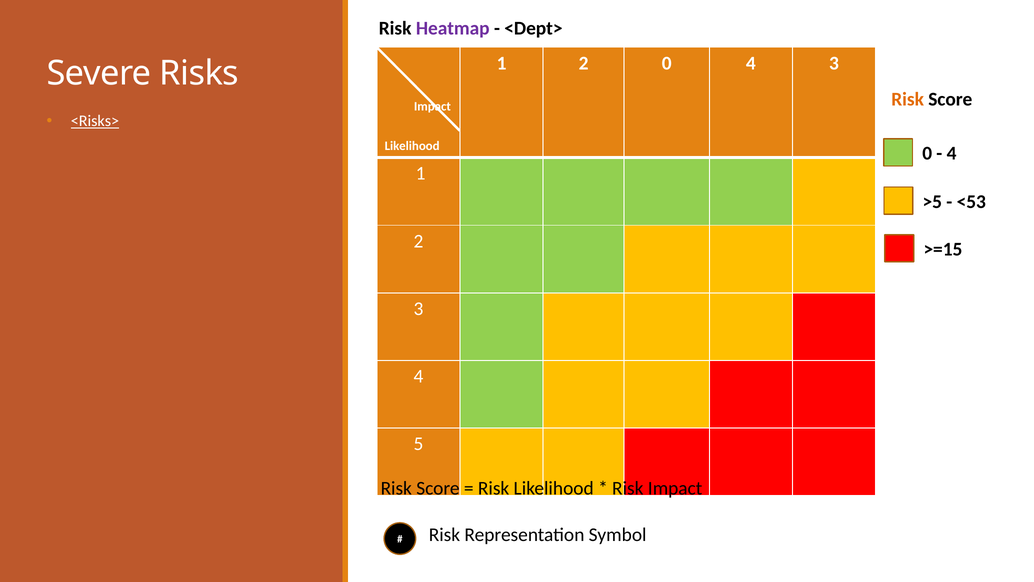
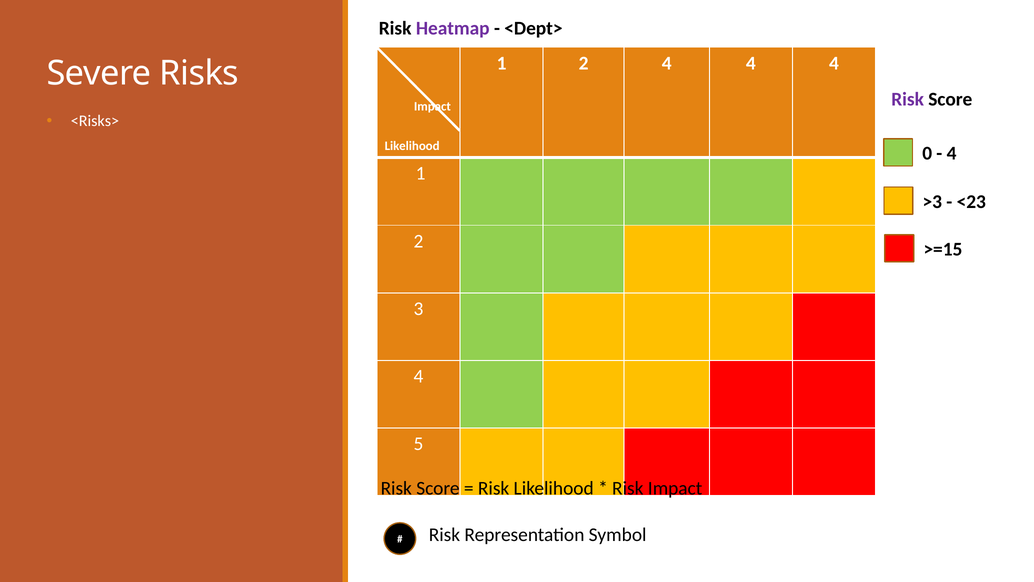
2 0: 0 -> 4 (667, 63)
3: 3 -> 4 (834, 63)
Risk colour: orange -> purple (908, 99)
<Risks> underline: present -> none (95, 121)
>5: >5 -> >3 (932, 202)
<53: <53 -> <23 (971, 202)
